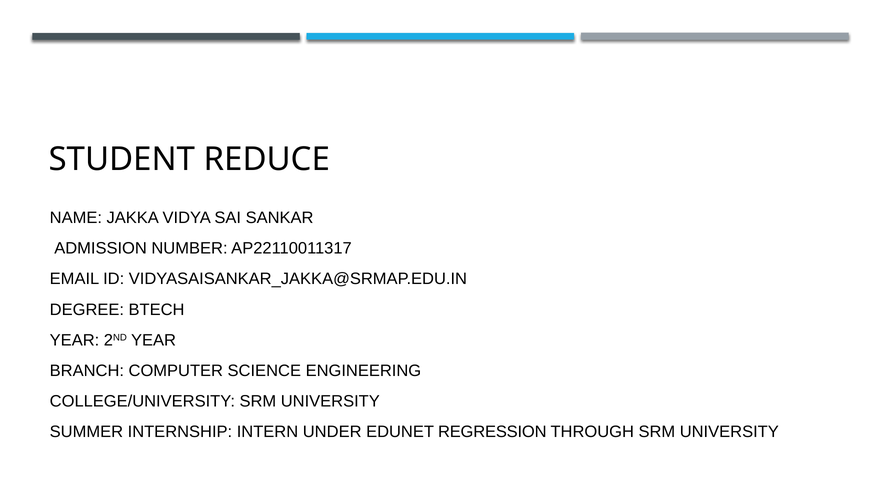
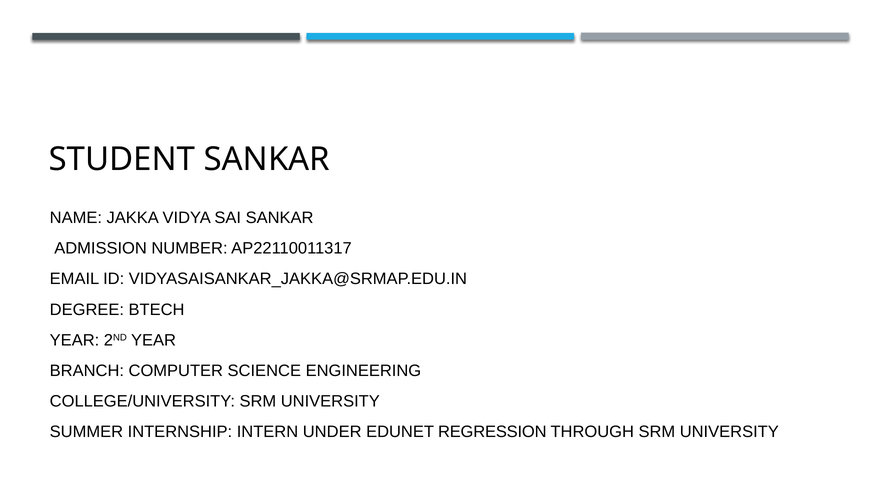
STUDENT REDUCE: REDUCE -> SANKAR (267, 159)
